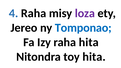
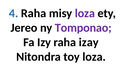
Tomponao colour: blue -> purple (83, 28)
raha hita: hita -> izay (89, 42)
toy hita: hita -> loza (94, 57)
